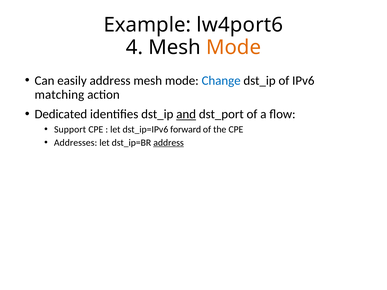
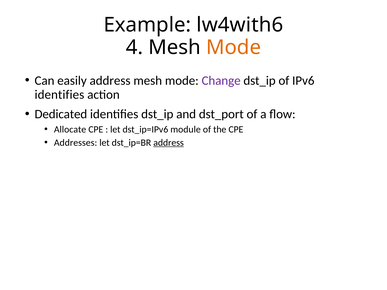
lw4port6: lw4port6 -> lw4with6 (240, 25)
Change colour: blue -> purple (221, 81)
matching: matching -> identifies (59, 95)
and underline: present -> none (186, 114)
Support: Support -> Allocate (70, 129)
forward: forward -> module (186, 129)
